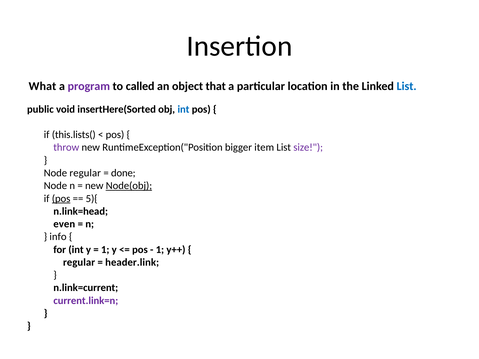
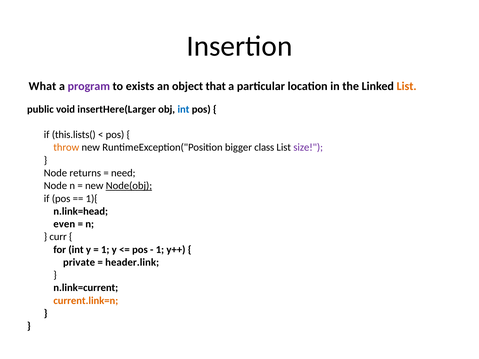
called: called -> exists (140, 86)
List colour: blue -> orange (407, 86)
insertHere(Sorted: insertHere(Sorted -> insertHere(Larger (117, 109)
throw colour: purple -> orange (66, 148)
item: item -> class (264, 148)
Node regular: regular -> returns (85, 173)
done: done -> need (123, 173)
pos underline: present -> none (61, 199)
5){: 5){ -> 1){ (92, 199)
info: info -> curr (58, 237)
regular: regular -> private (79, 262)
current.link=n colour: purple -> orange (86, 301)
